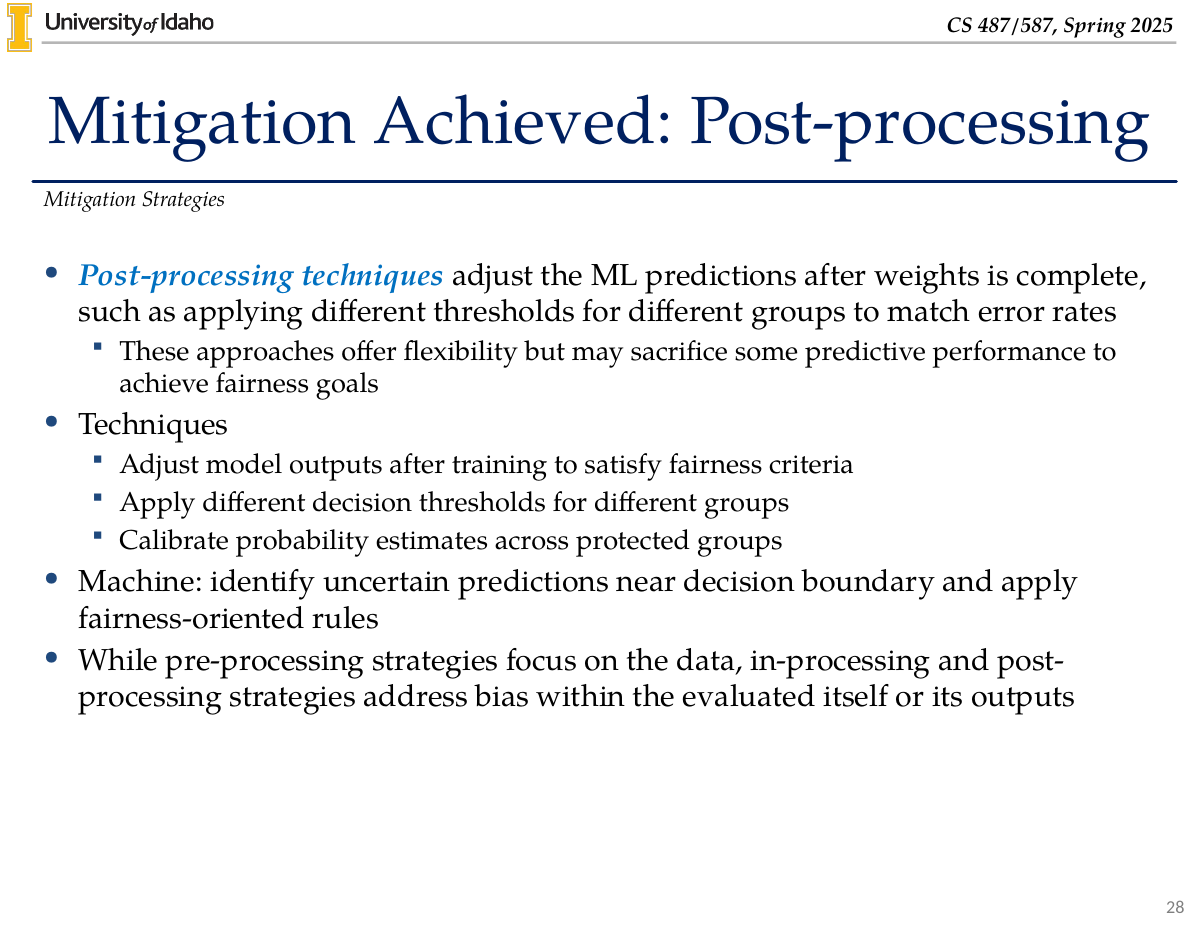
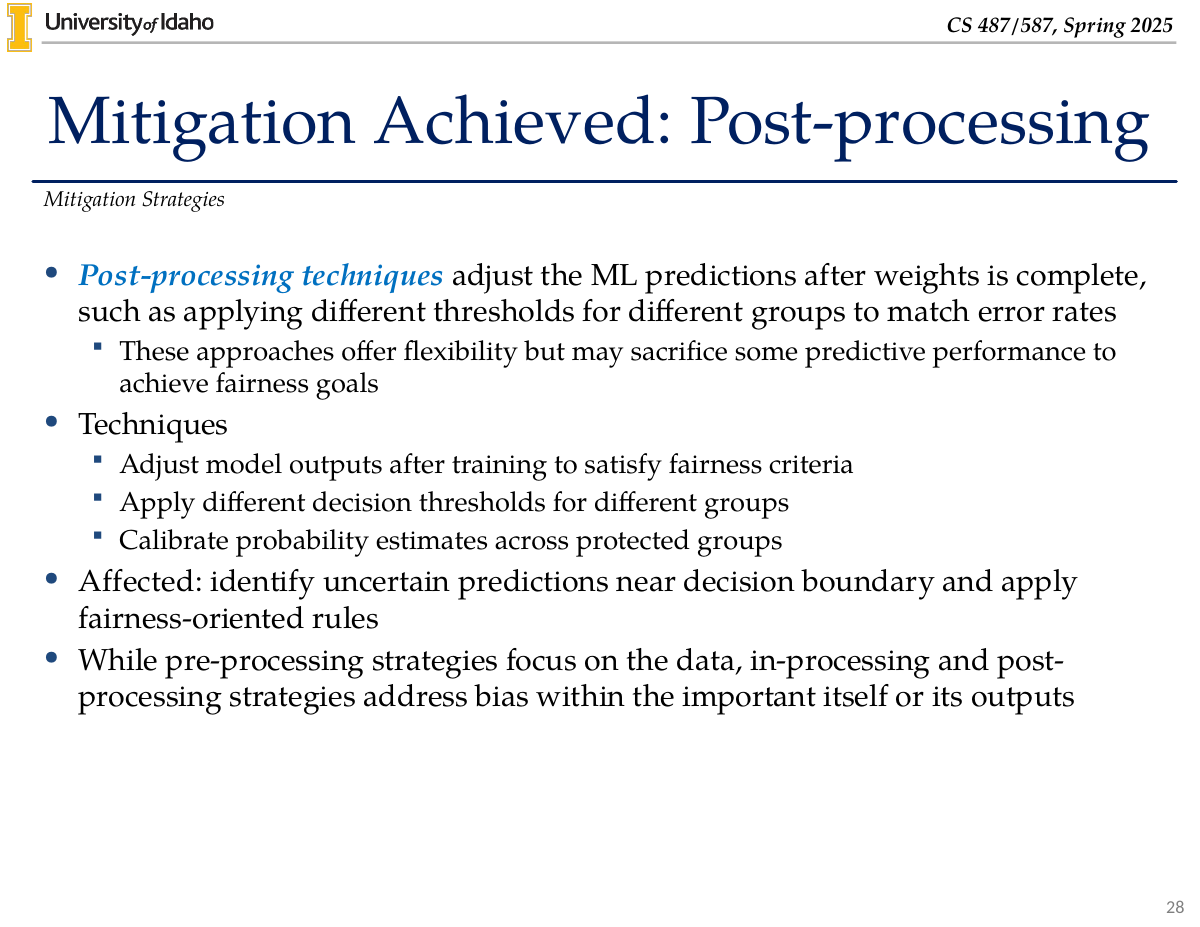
Machine: Machine -> Affected (141, 582)
evaluated: evaluated -> important (749, 697)
